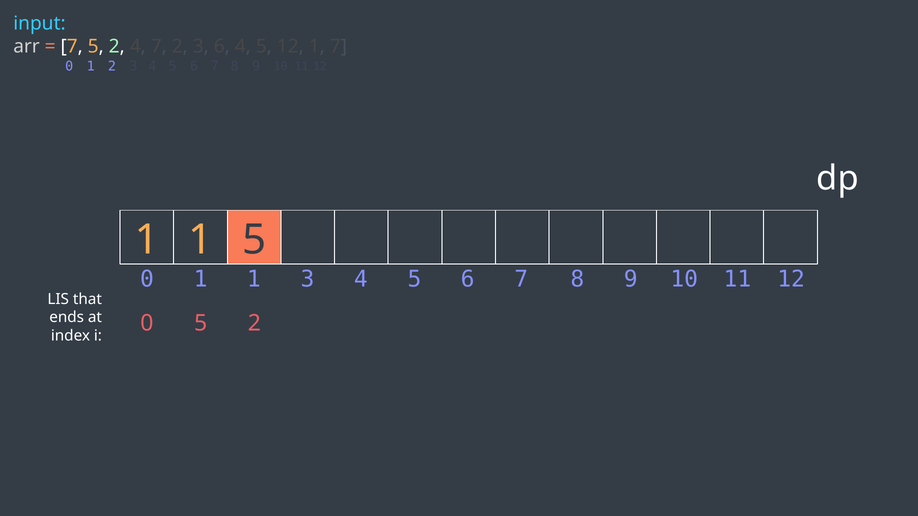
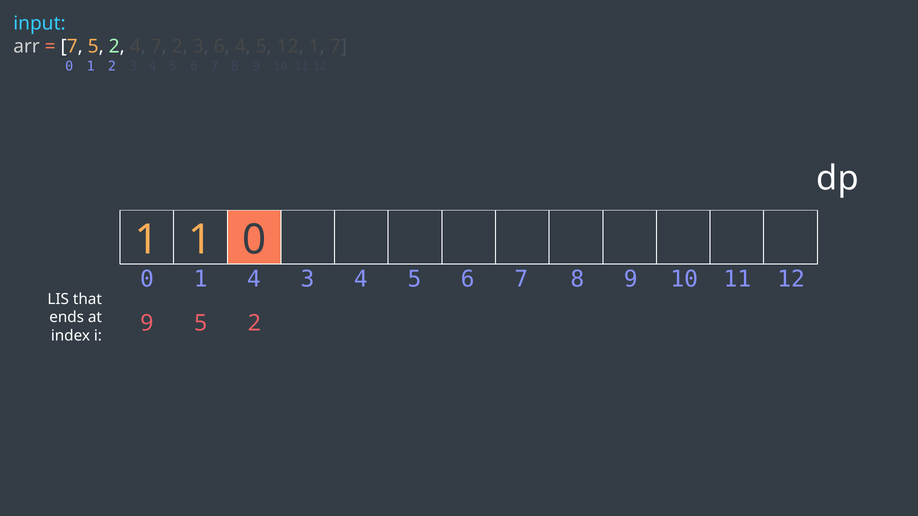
1 5: 5 -> 0 (254, 240)
0 1 1: 1 -> 4 (254, 279)
i 0: 0 -> 9 (147, 324)
